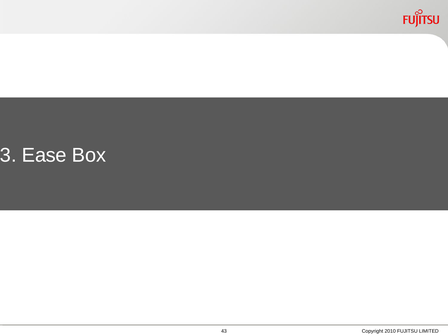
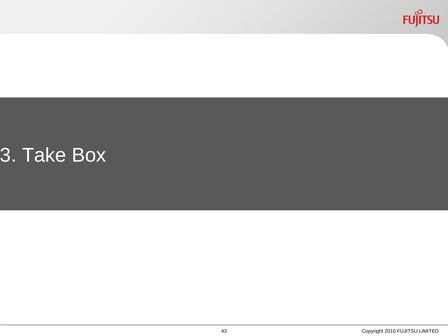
Ease: Ease -> Take (44, 155)
